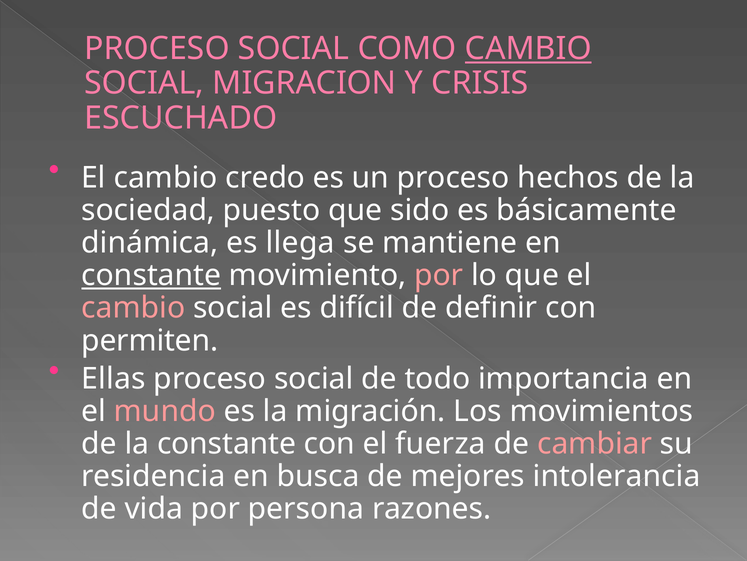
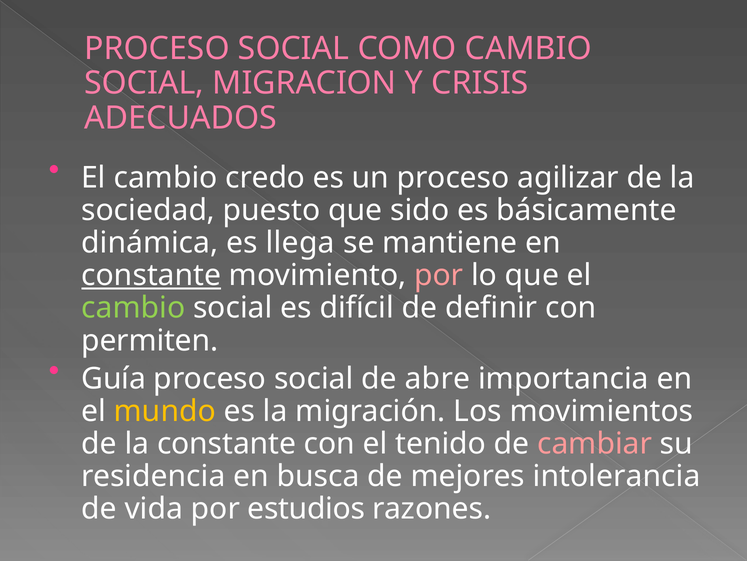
CAMBIO underline: present -> none (528, 48)
ESCUCHADO: ESCUCHADO -> ADECUADOS (181, 118)
hechos: hechos -> agilizar (568, 178)
cambio colour: pink -> light green (133, 308)
Ellas: Ellas -> Guía (114, 378)
todo: todo -> abre (437, 378)
mundo colour: pink -> yellow (165, 411)
fuerza: fuerza -> tenido (441, 443)
persona: persona -> estudios (306, 508)
